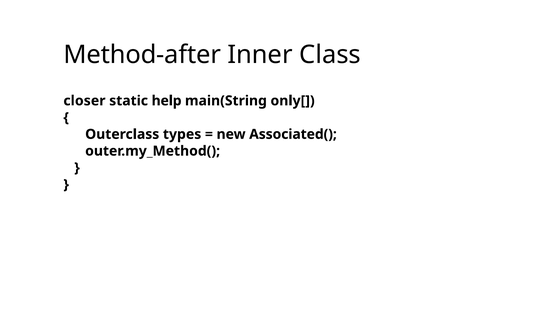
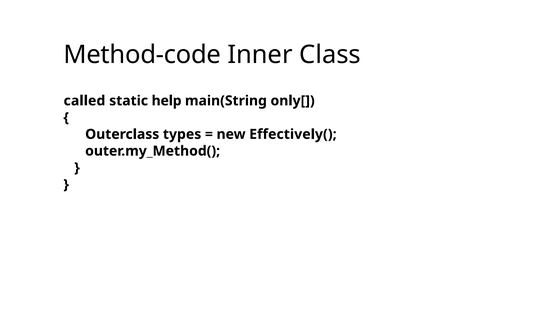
Method-after: Method-after -> Method-code (142, 55)
closer: closer -> called (84, 101)
Associated(: Associated( -> Effectively( (293, 134)
